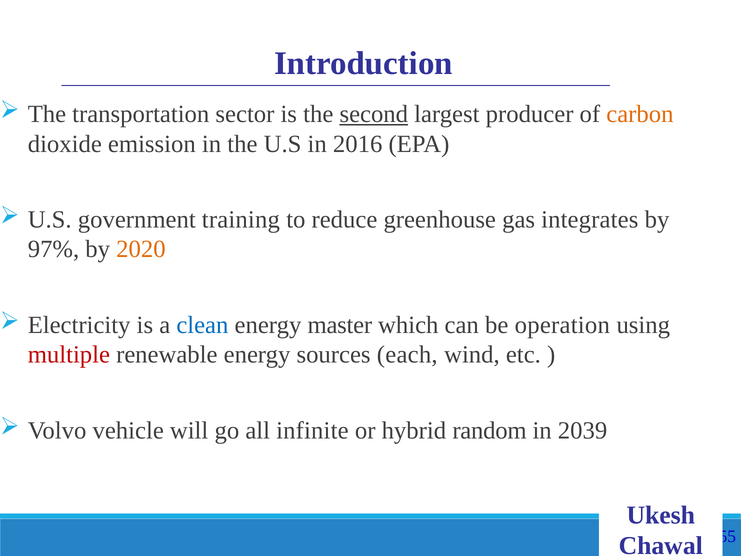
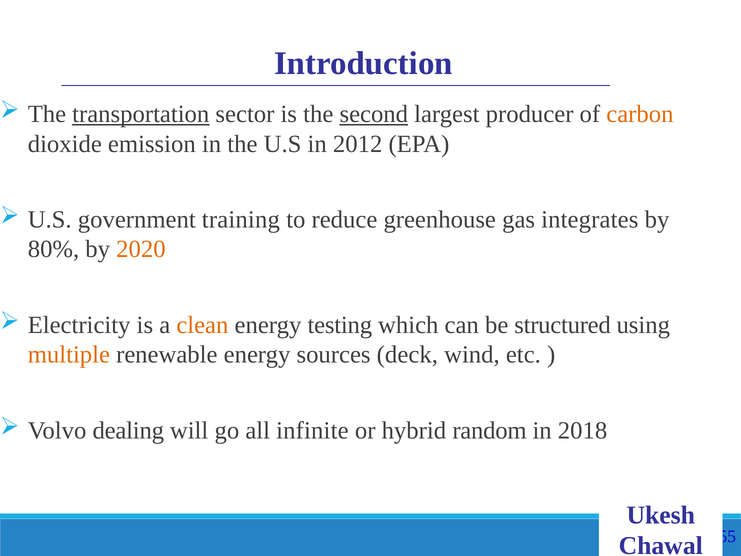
transportation underline: none -> present (141, 114)
2016: 2016 -> 2012 (358, 144)
97%: 97% -> 80% (53, 249)
clean colour: blue -> orange (202, 325)
master: master -> testing (340, 325)
operation: operation -> structured (563, 325)
multiple colour: red -> orange (69, 355)
each: each -> deck (407, 355)
vehicle: vehicle -> dealing (128, 430)
2039: 2039 -> 2018 (583, 430)
